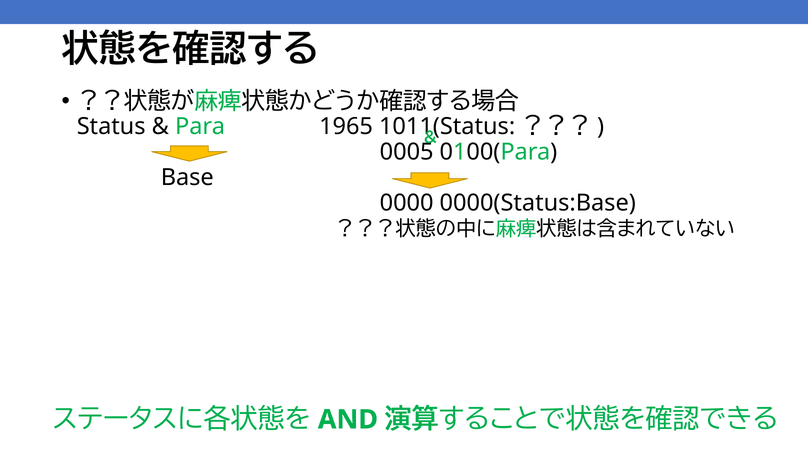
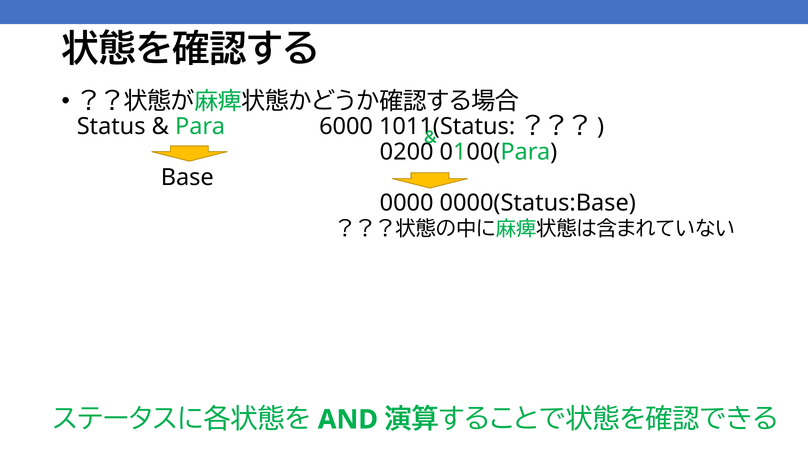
1965: 1965 -> 6000 (346, 127)
0005: 0005 -> 0200 (407, 152)
